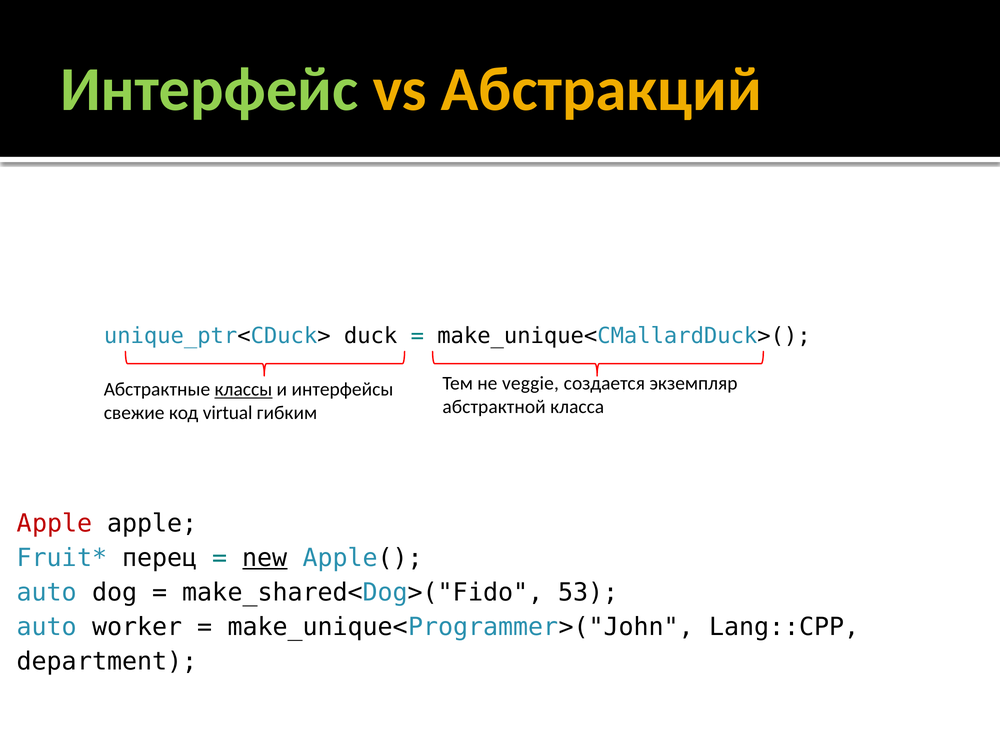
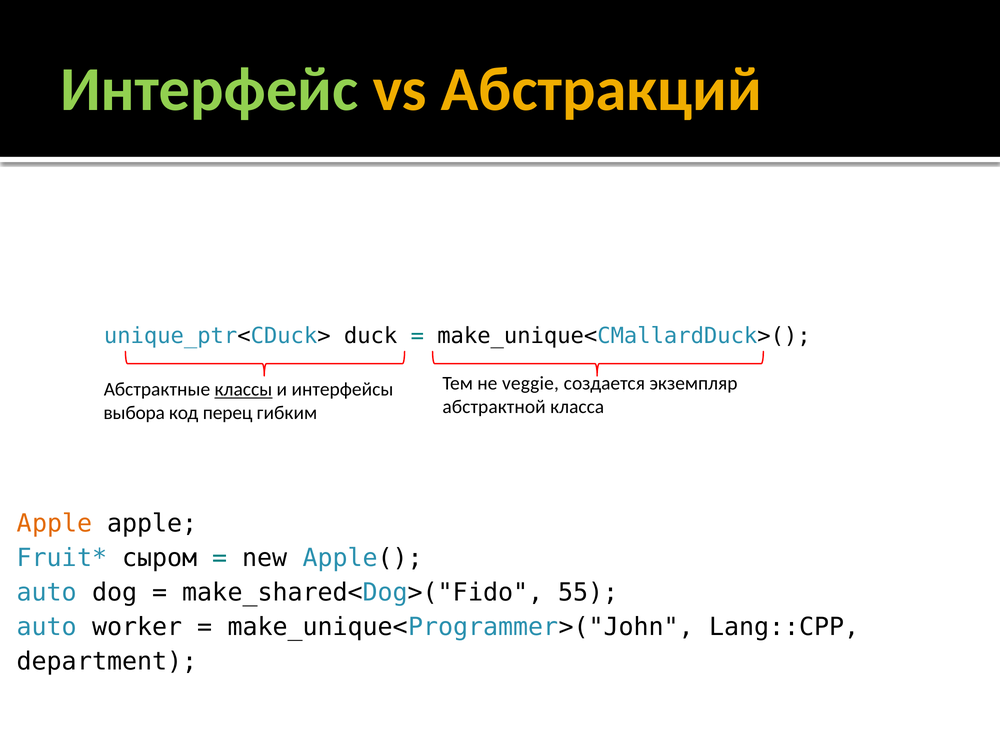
свежие: свежие -> выбора (134, 413)
virtual: virtual -> перец (228, 413)
Apple colour: red -> orange (55, 524)
перец: перец -> сыром (160, 558)
new underline: present -> none (265, 558)
53: 53 -> 55 (588, 593)
